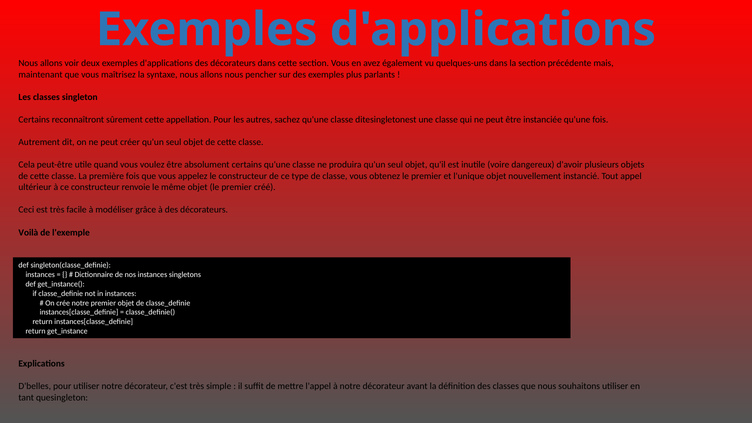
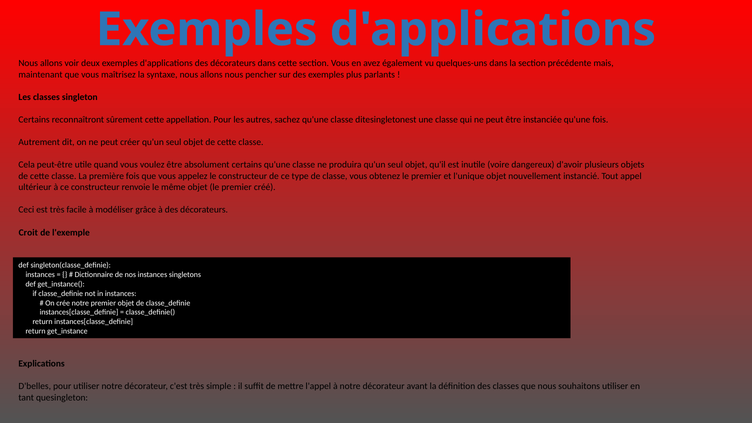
Voilà: Voilà -> Croit (28, 232)
